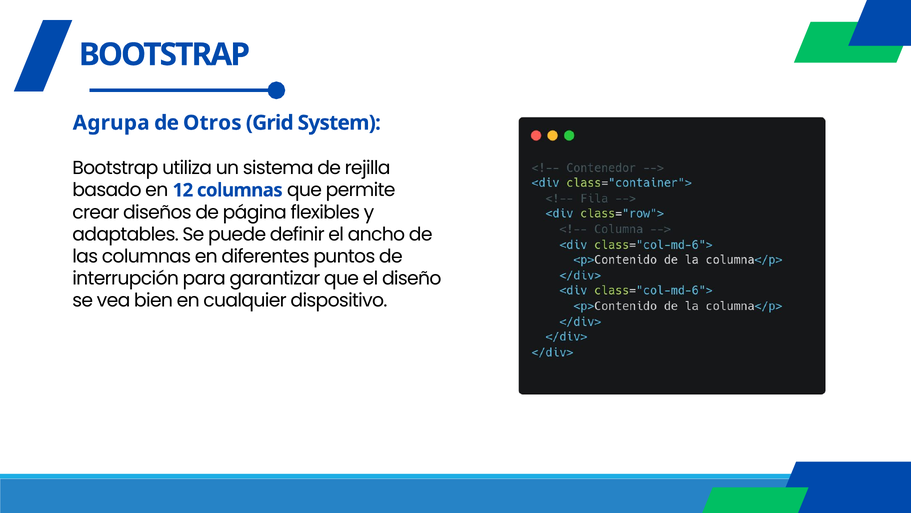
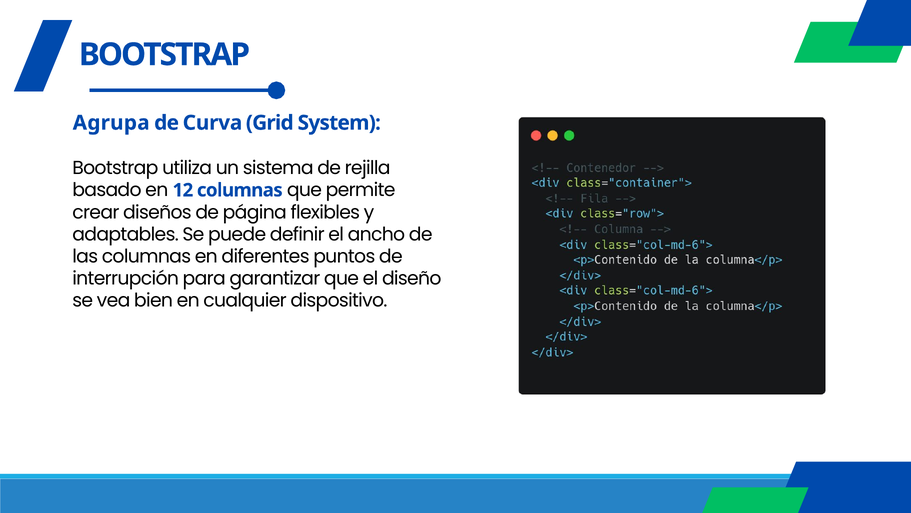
Otros: Otros -> Curva (212, 123)
